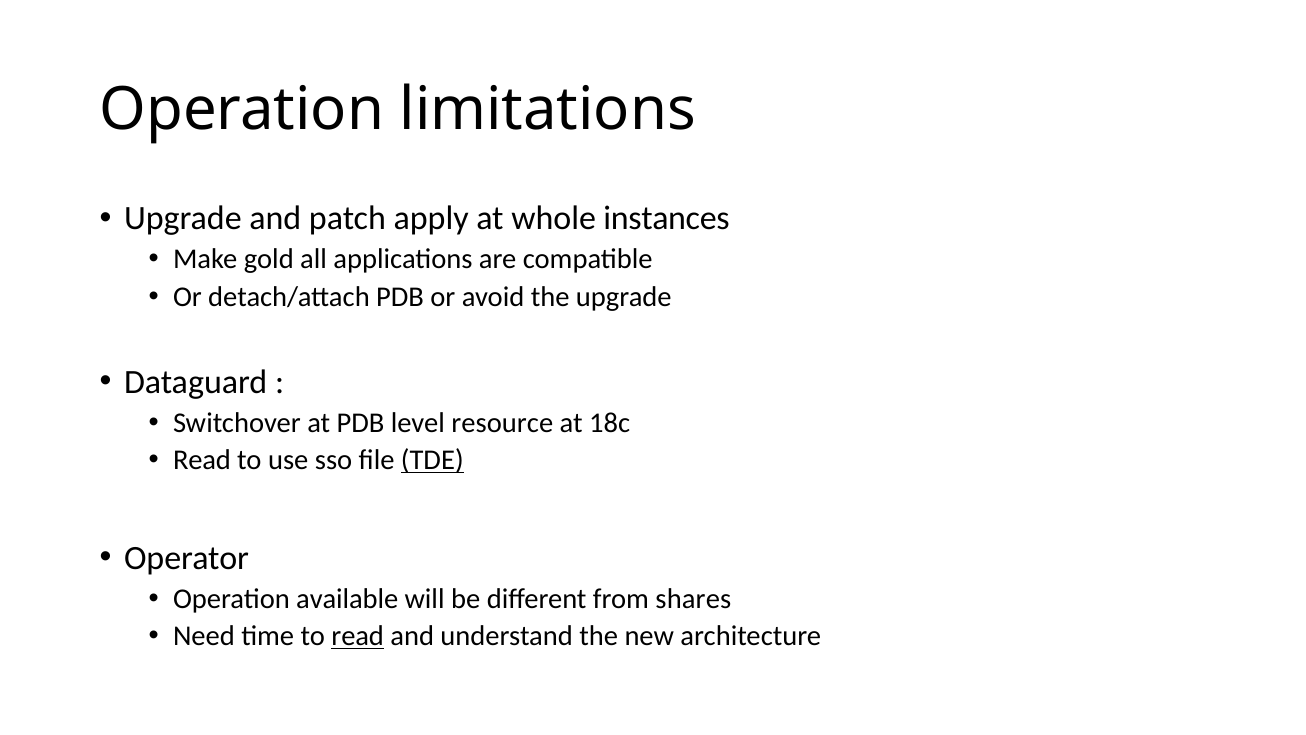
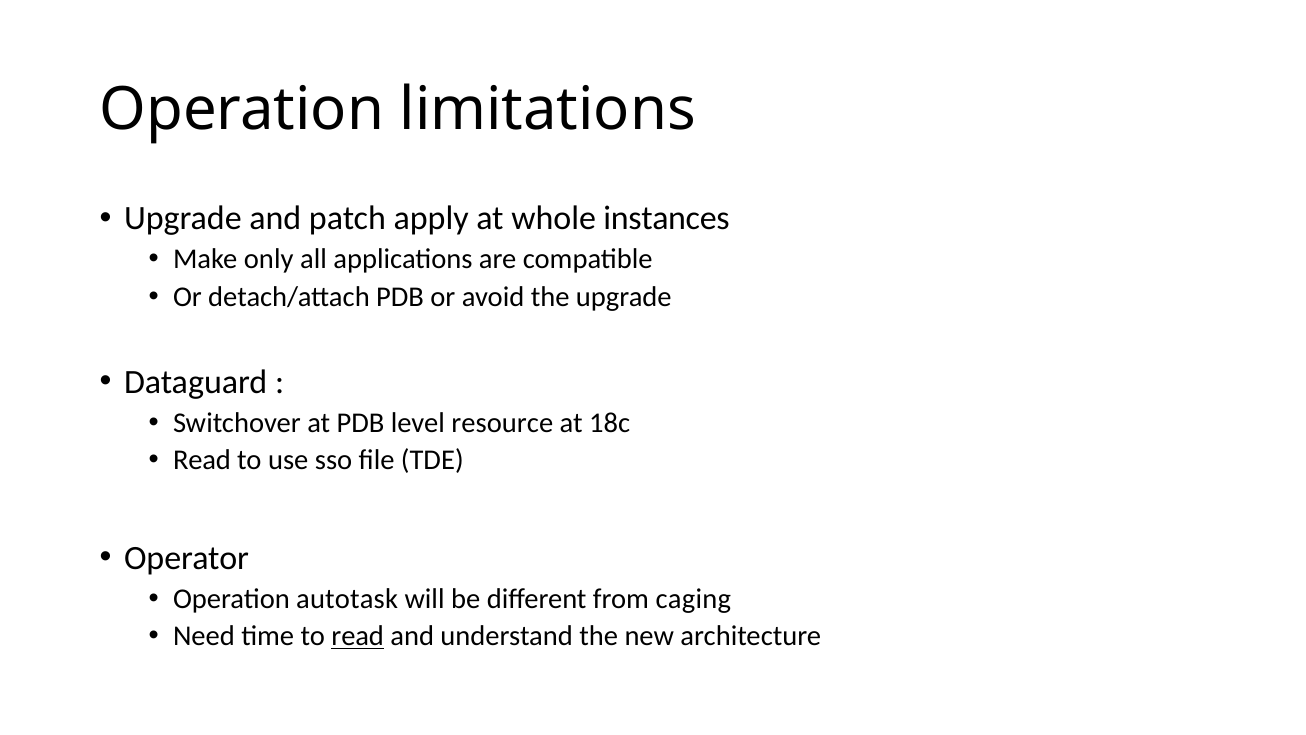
gold: gold -> only (269, 259)
TDE underline: present -> none (432, 460)
available: available -> autotask (347, 598)
shares: shares -> caging (693, 598)
